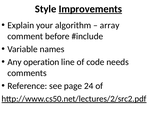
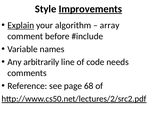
Explain underline: none -> present (21, 25)
operation: operation -> arbitrarily (41, 62)
24: 24 -> 68 (89, 86)
